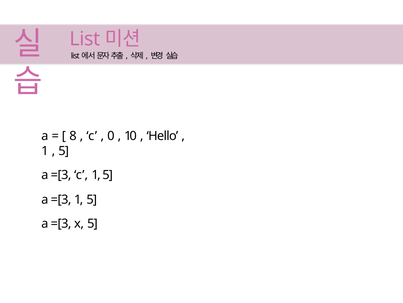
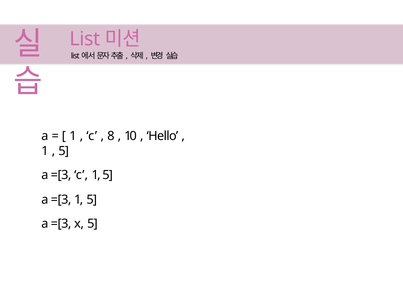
8: 8 -> 1 (73, 136)
0: 0 -> 8 (111, 136)
